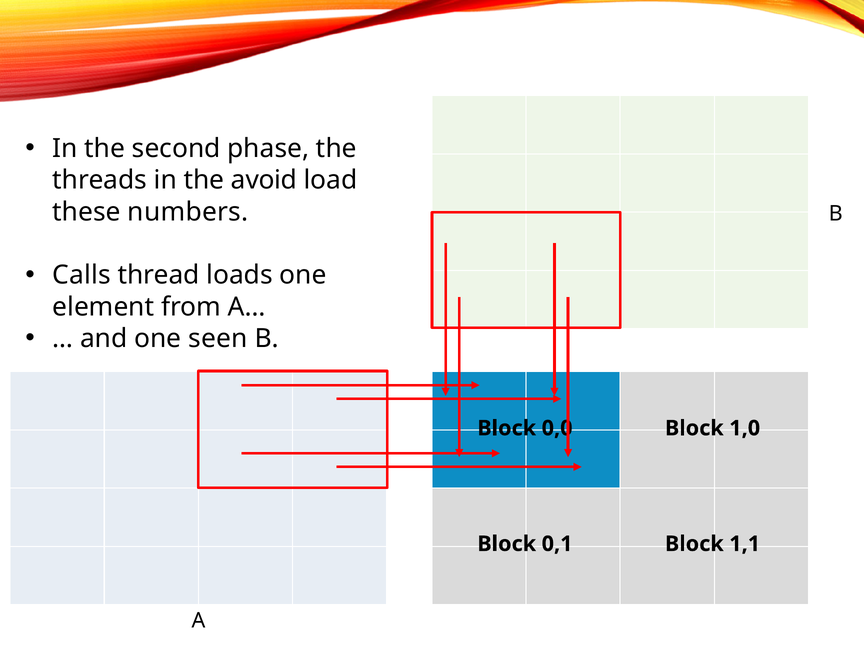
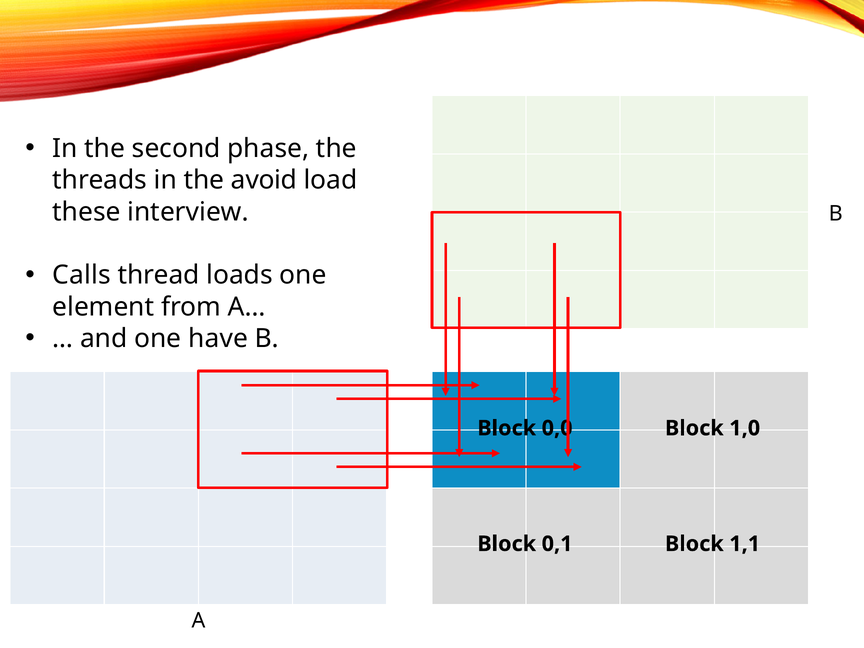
numbers: numbers -> interview (188, 212)
seen: seen -> have (218, 339)
